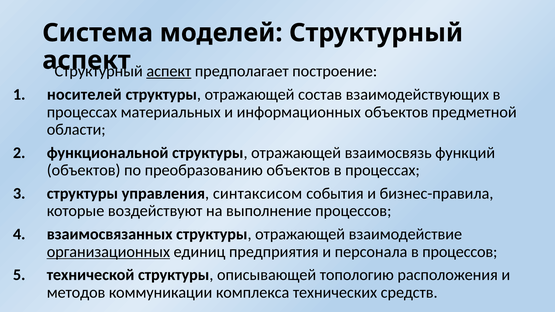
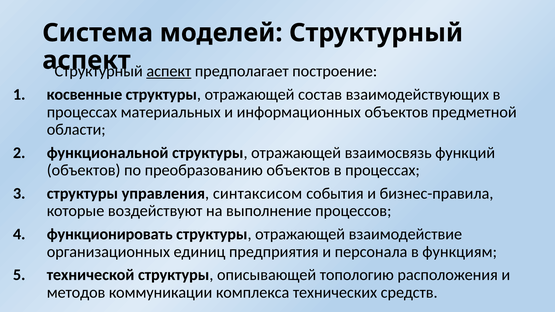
носителей: носителей -> косвенные (84, 95)
взаимосвязанных: взаимосвязанных -> функционировать (110, 234)
организационных underline: present -> none (108, 252)
в процессов: процессов -> функциям (460, 252)
